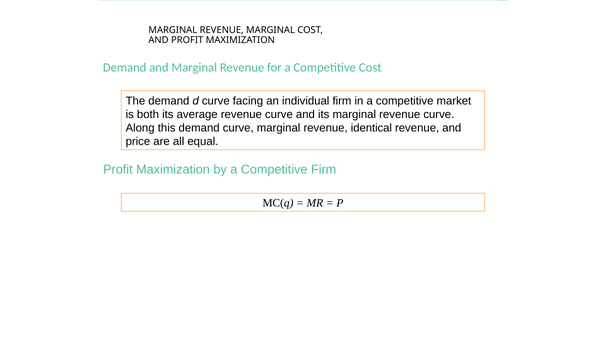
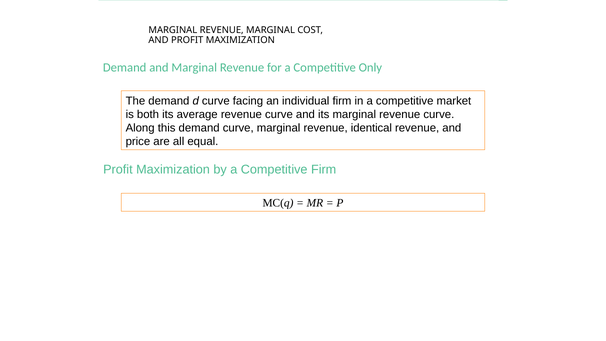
Competitive Cost: Cost -> Only (370, 67)
